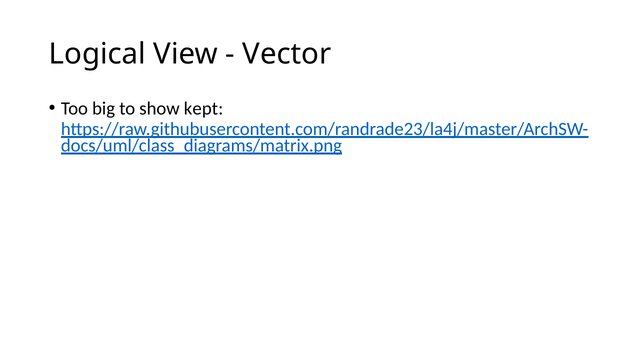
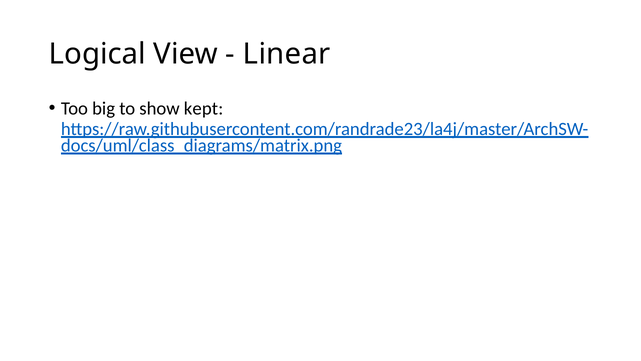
Vector: Vector -> Linear (287, 54)
